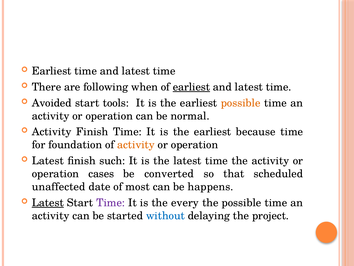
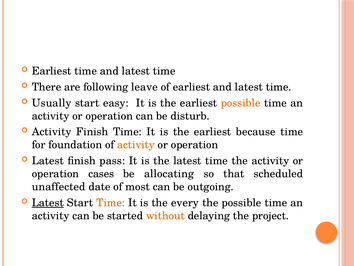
when: when -> leave (144, 87)
earliest underline: present -> none (191, 87)
Avoided: Avoided -> Usually (52, 103)
tools: tools -> easy (116, 103)
normal: normal -> disturb (190, 116)
such: such -> pass (112, 161)
converted: converted -> allocating (169, 173)
happens: happens -> outgoing (211, 186)
Time colour: purple -> orange (111, 202)
without colour: blue -> orange (165, 215)
